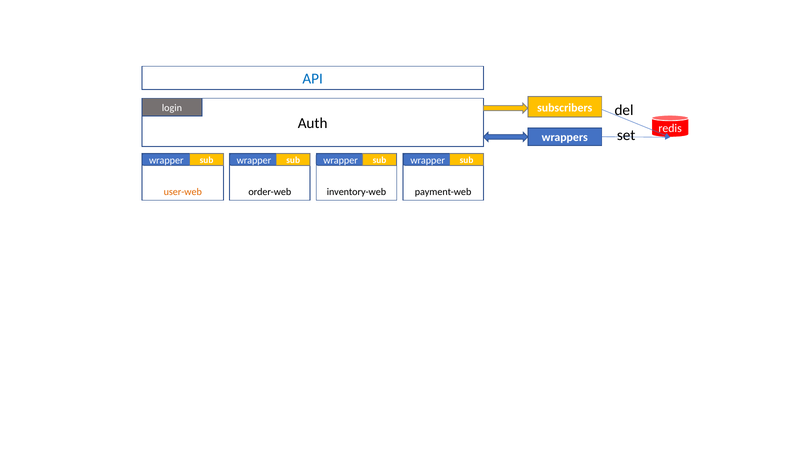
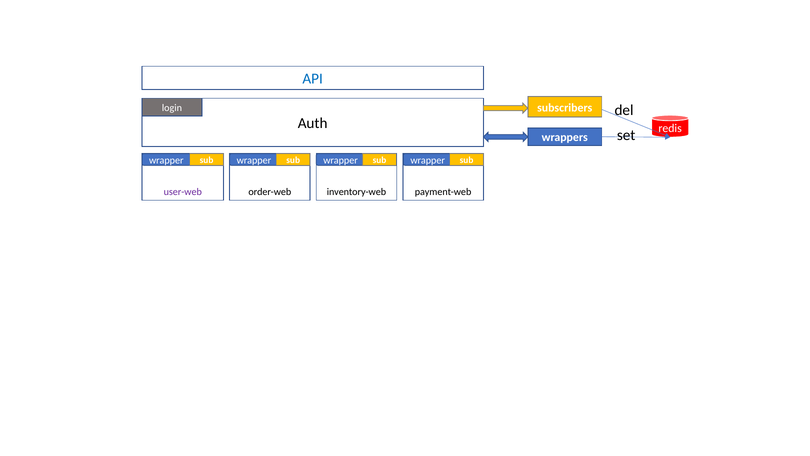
user-web colour: orange -> purple (183, 192)
